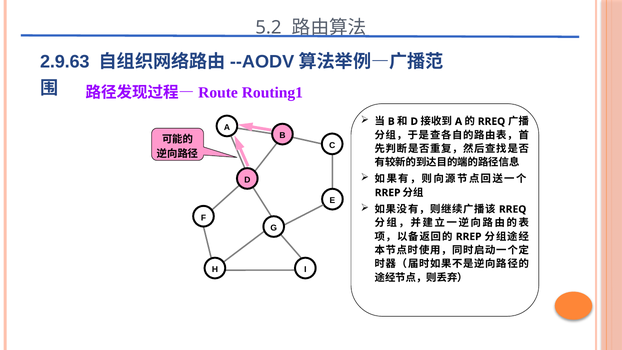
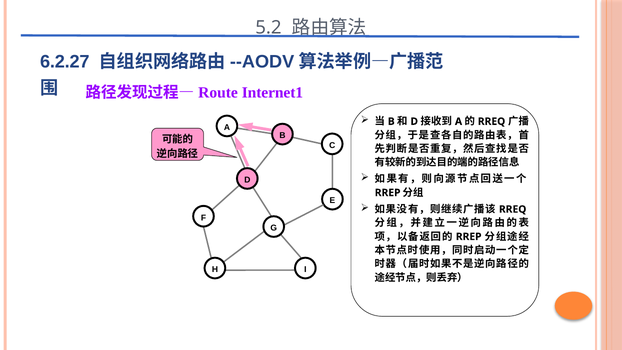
2.9.63: 2.9.63 -> 6.2.27 (65, 62)
Routing1: Routing1 -> Internet1 (272, 93)
